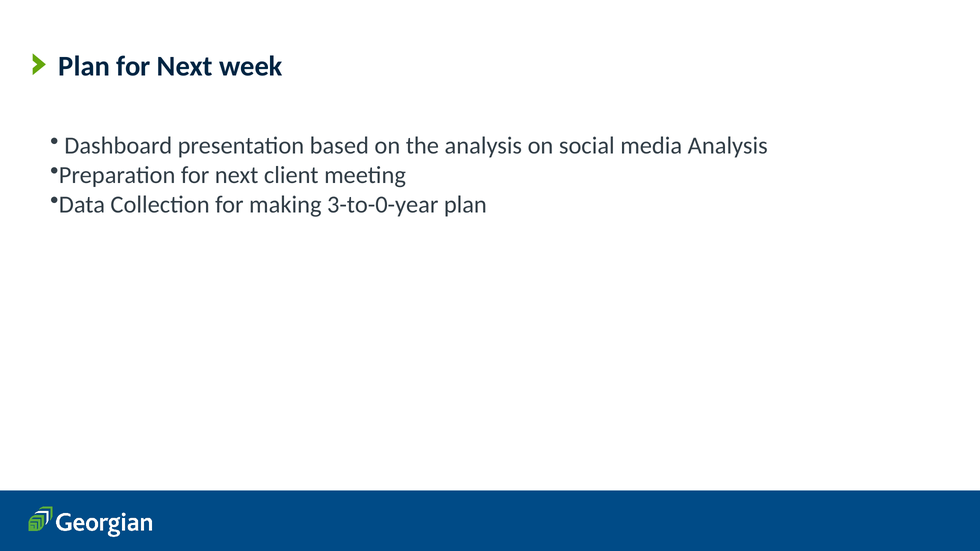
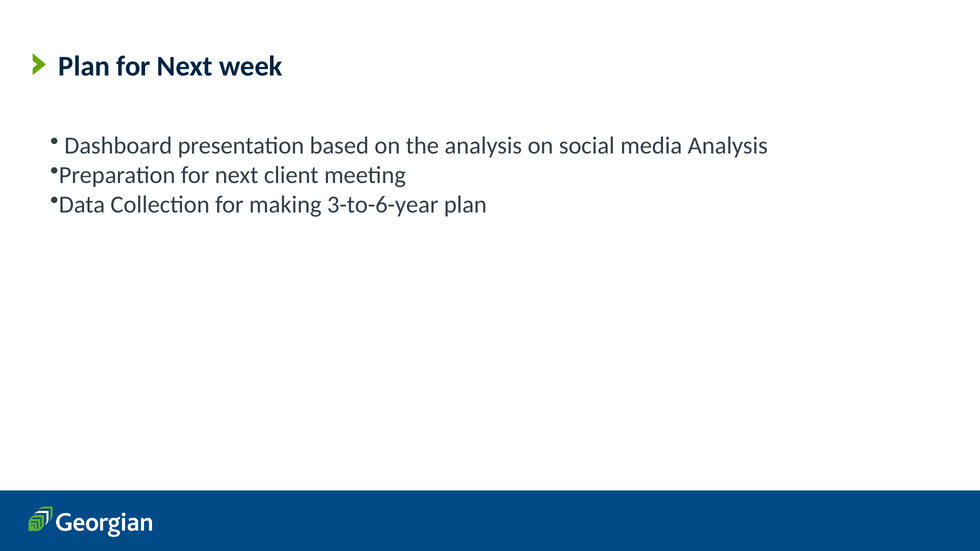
3-to-0-year: 3-to-0-year -> 3-to-6-year (383, 205)
